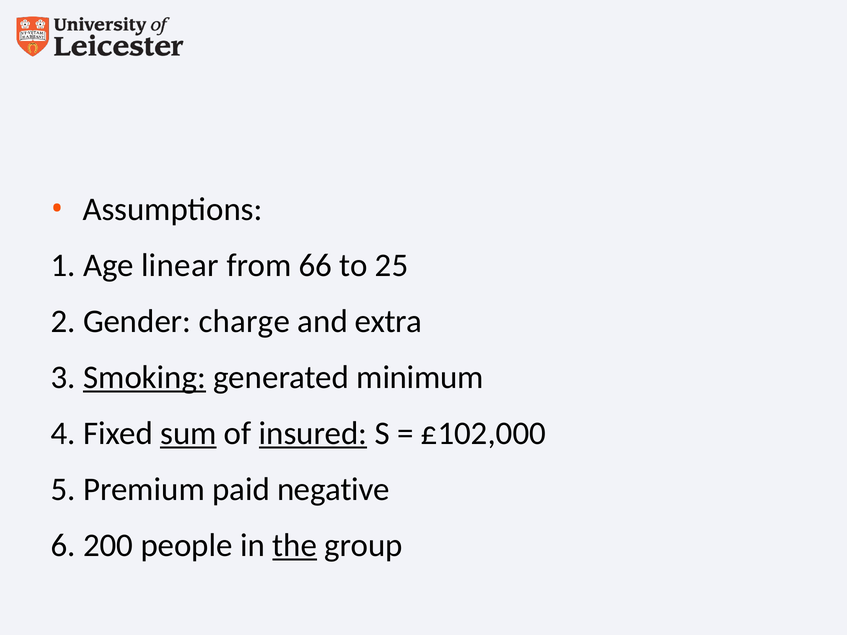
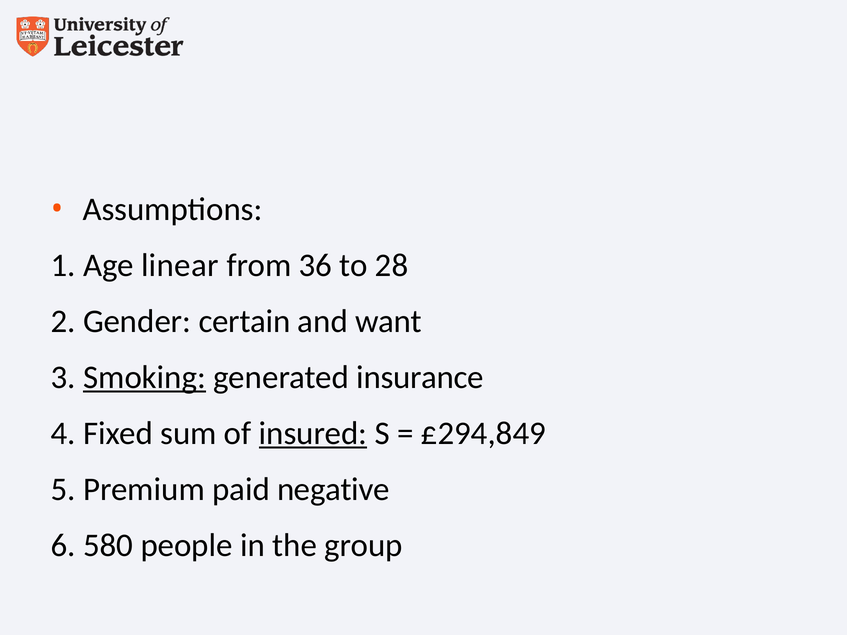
66: 66 -> 36 (315, 266)
25: 25 -> 28 (392, 266)
charge: charge -> certain (244, 322)
extra: extra -> want (388, 322)
minimum: minimum -> insurance (420, 378)
sum underline: present -> none (188, 434)
£102,000: £102,000 -> £294,849 (483, 434)
200: 200 -> 580 (108, 546)
the underline: present -> none (295, 546)
